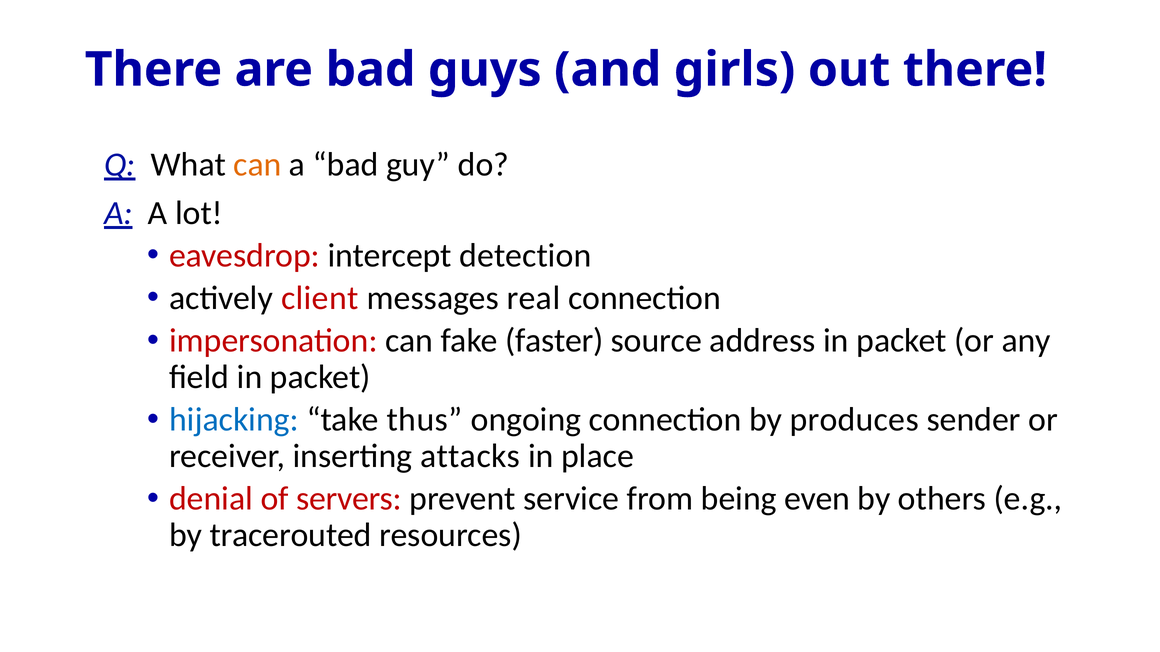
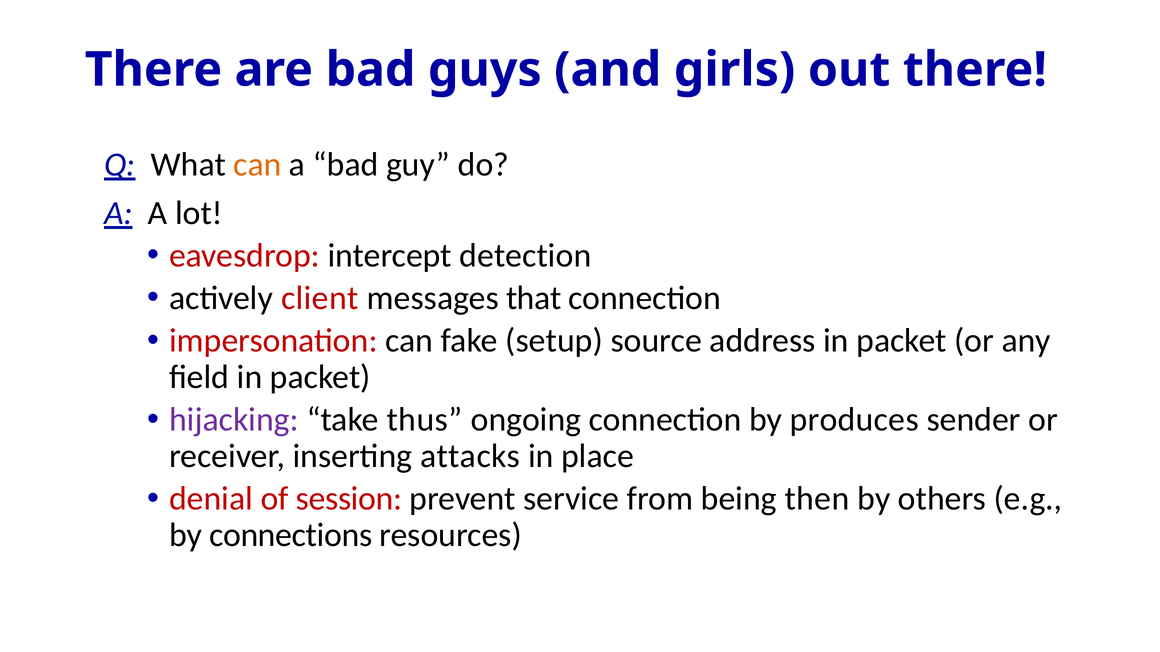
real: real -> that (534, 298)
faster: faster -> setup (554, 341)
hijacking colour: blue -> purple (234, 420)
servers: servers -> session (349, 499)
even: even -> then (817, 499)
tracerouted: tracerouted -> connections (291, 536)
